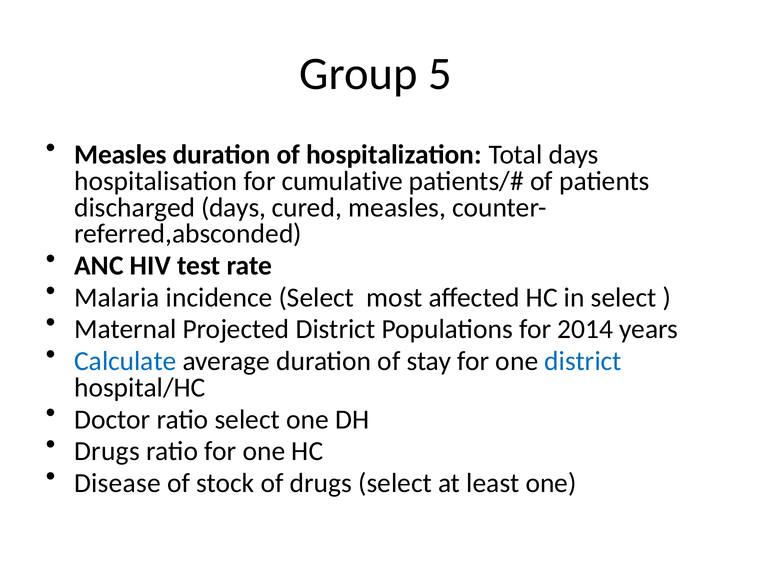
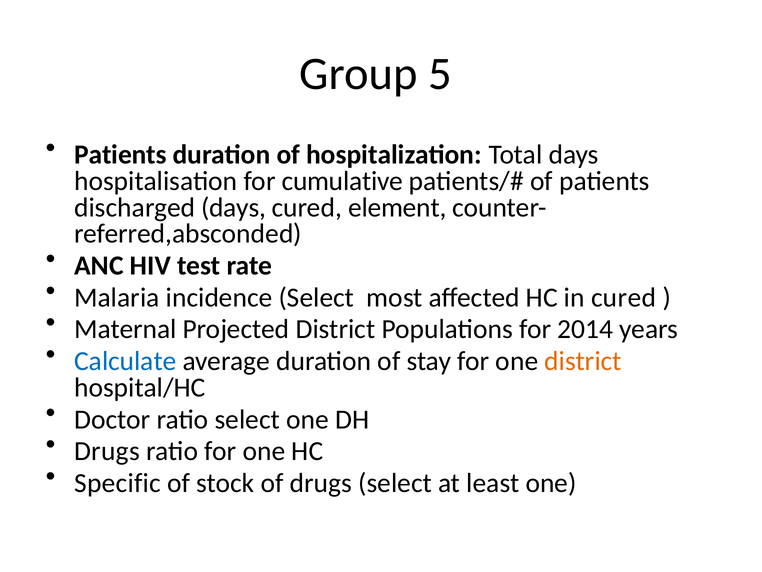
Measles: Measles -> Patients (120, 154)
cured measles: measles -> element (397, 207)
in select: select -> cured (624, 297)
district colour: blue -> orange (583, 361)
Disease: Disease -> Specific (118, 483)
